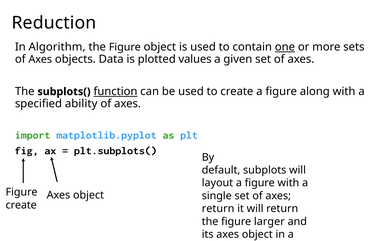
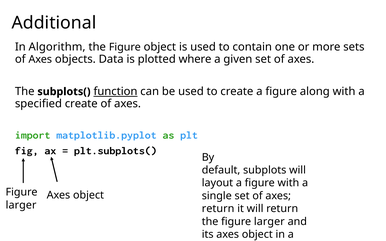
Reduction: Reduction -> Additional (54, 23)
one underline: present -> none (285, 47)
values: values -> where (195, 59)
specified ability: ability -> create (81, 104)
create: create -> larger (21, 205)
